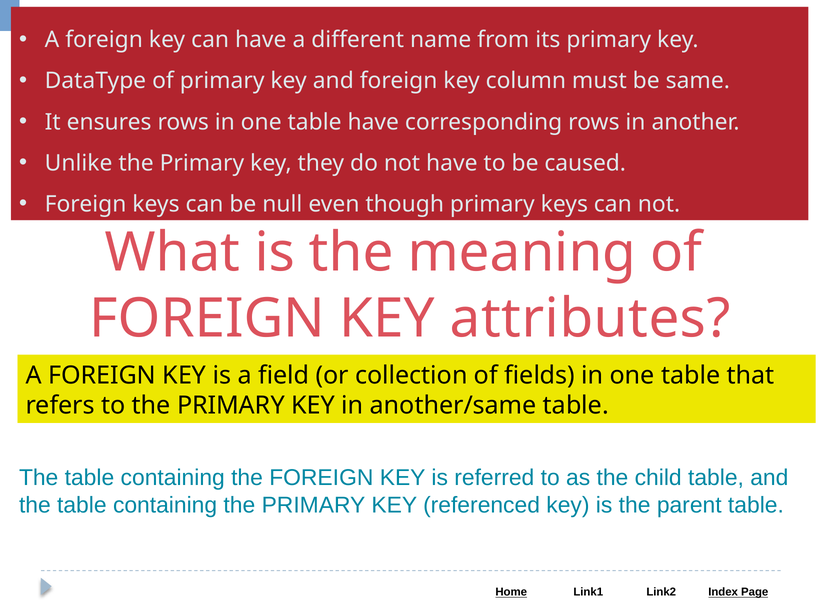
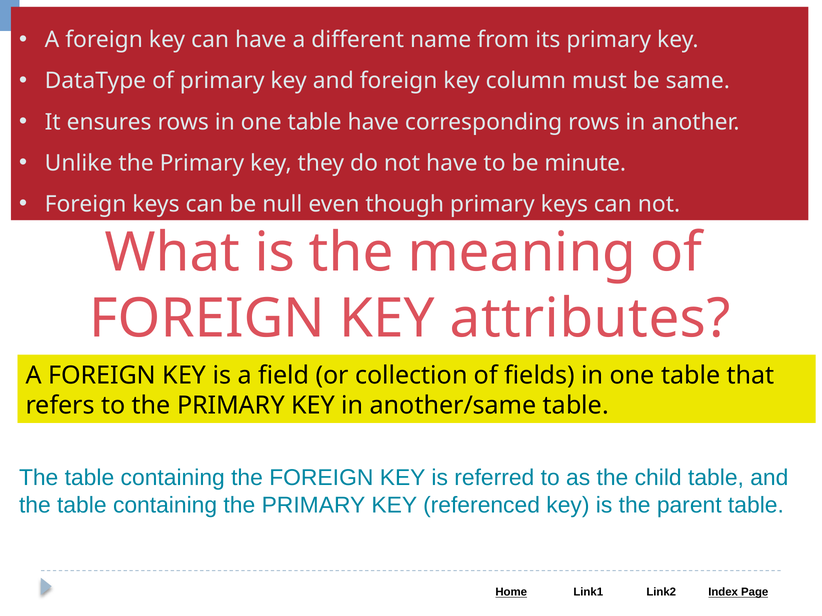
caused: caused -> minute (585, 163)
